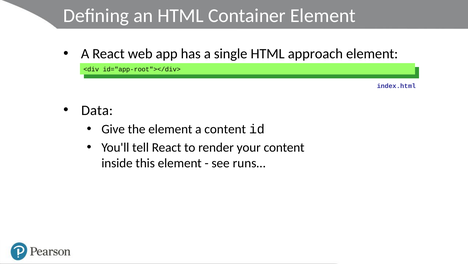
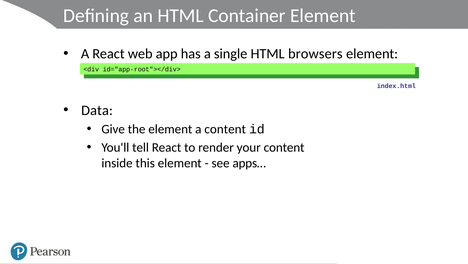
approach: approach -> browsers (315, 54)
runs…: runs… -> apps… (249, 163)
